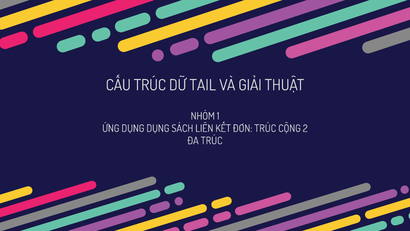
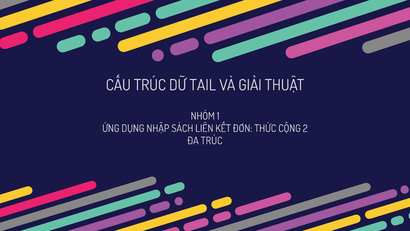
DỤNG DỤNG: DỤNG -> NHẬP (158, 128)
ĐƠN TRÚC: TRÚC -> THỨC (265, 128)
